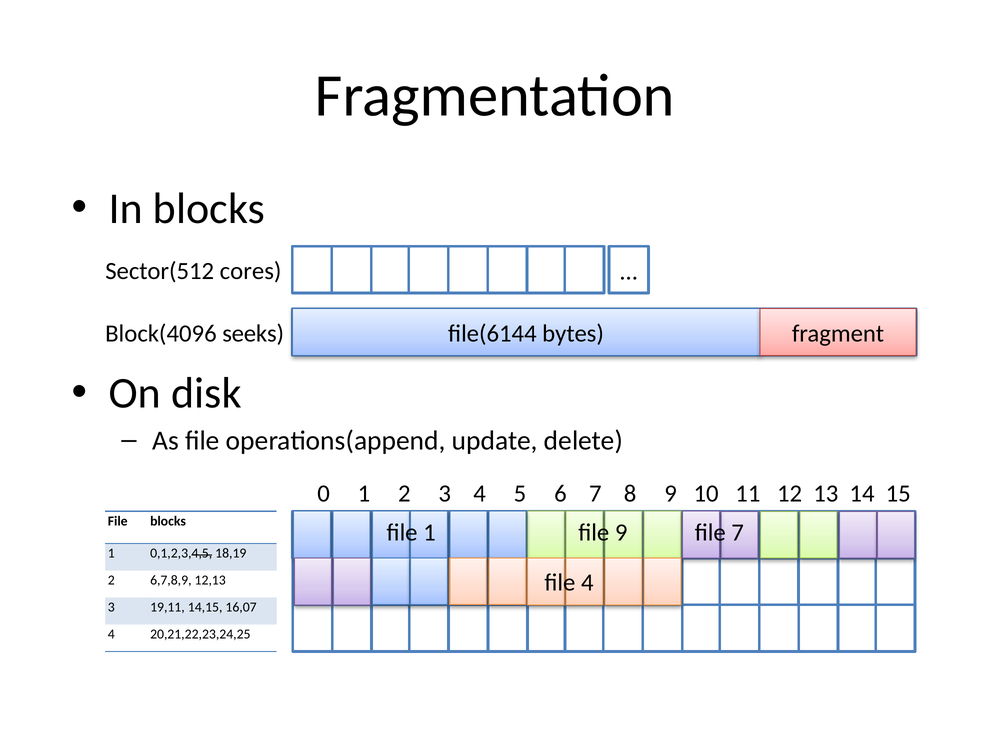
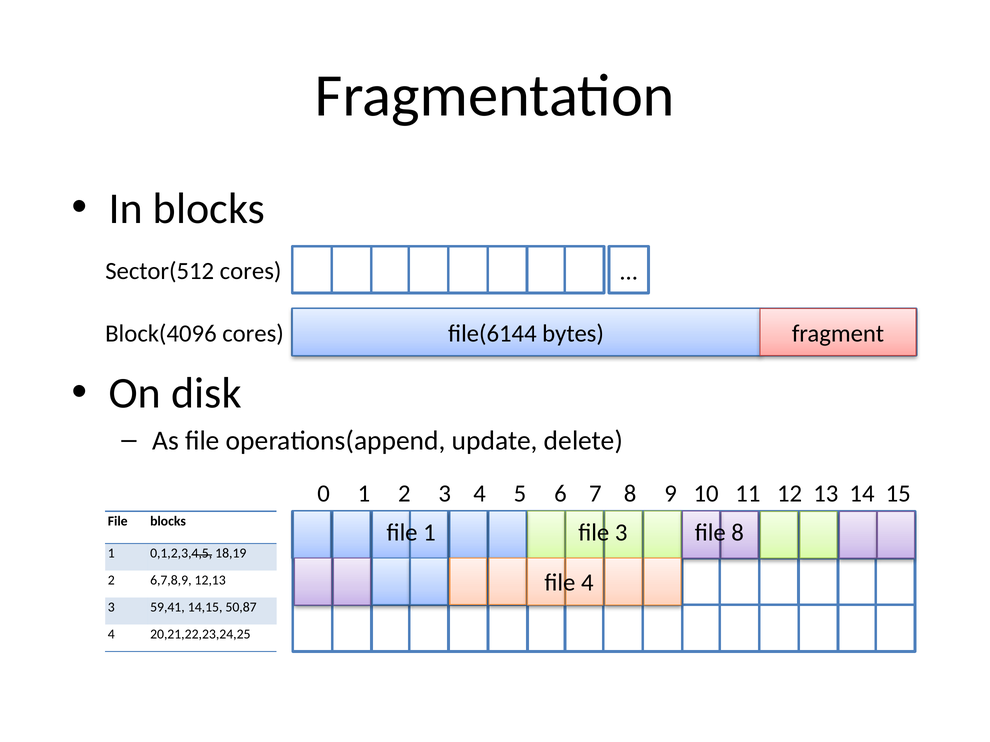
Block(4096 seeks: seeks -> cores (253, 334)
file 9: 9 -> 3 (621, 533)
file 7: 7 -> 8 (738, 533)
19,11: 19,11 -> 59,41 (167, 608)
16,07: 16,07 -> 50,87 (241, 608)
